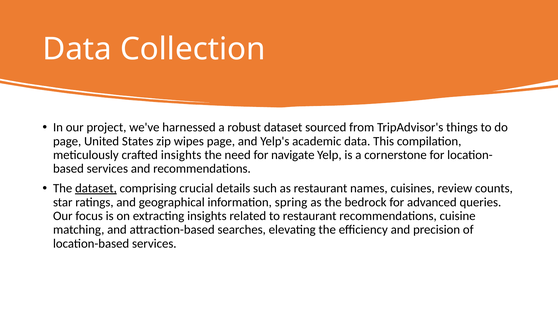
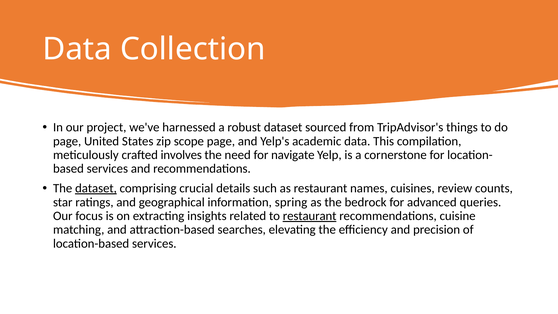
wipes: wipes -> scope (189, 141)
crafted insights: insights -> involves (181, 155)
restaurant underline: none -> present (310, 216)
